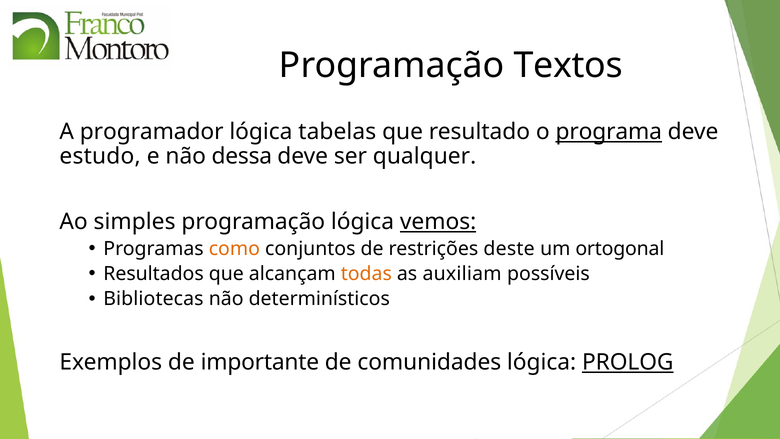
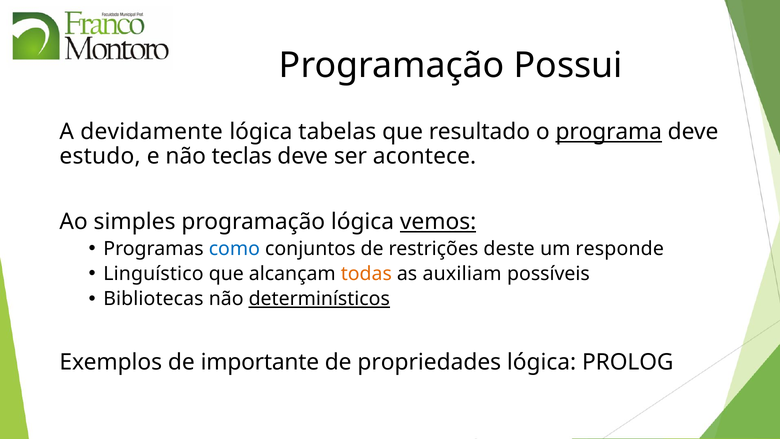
Textos: Textos -> Possui (568, 66)
programador: programador -> devidamente (152, 132)
dessa: dessa -> teclas (242, 156)
qualquer: qualquer -> acontece (425, 156)
como colour: orange -> blue (234, 249)
ortogonal: ortogonal -> responde (620, 249)
Resultados: Resultados -> Linguístico (153, 274)
determinísticos underline: none -> present (319, 299)
comunidades: comunidades -> propriedades (429, 362)
PROLOG underline: present -> none (628, 362)
